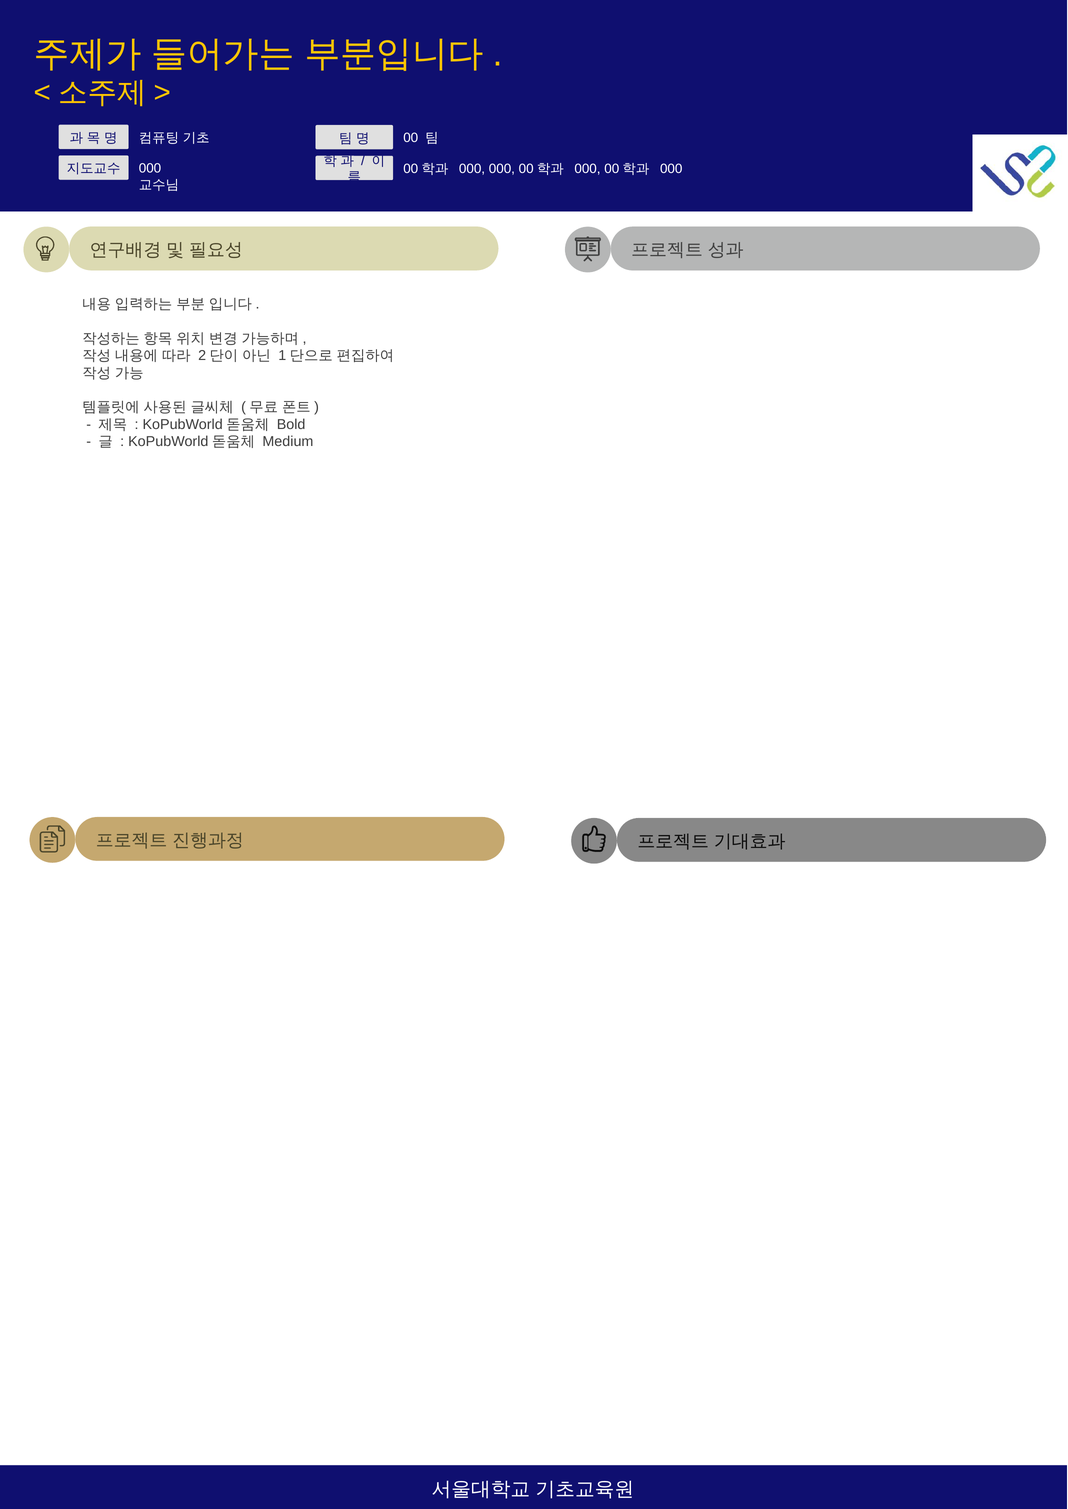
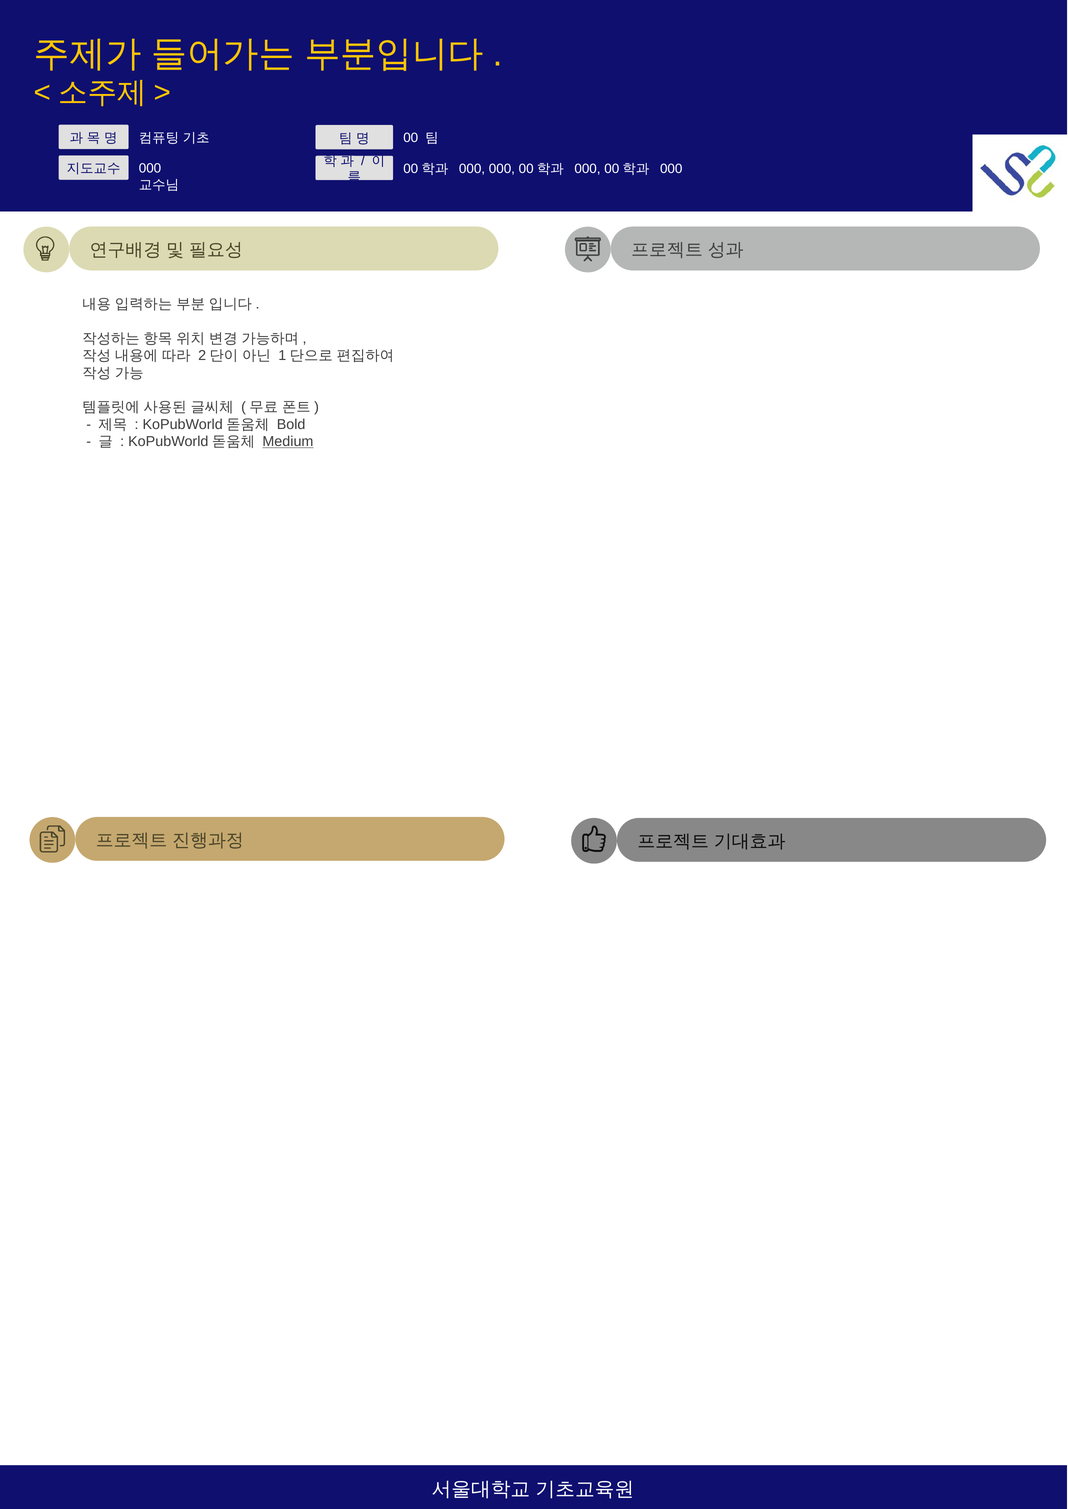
Medium underline: none -> present (288, 442)
